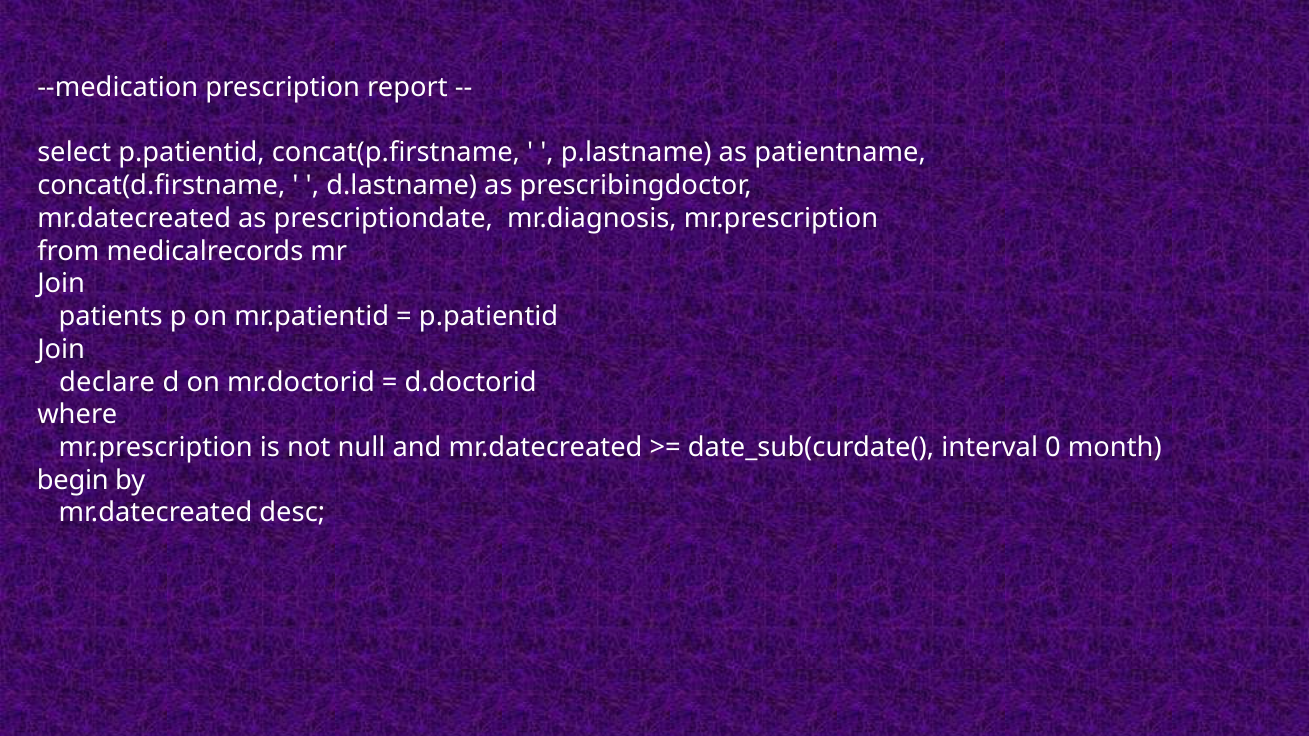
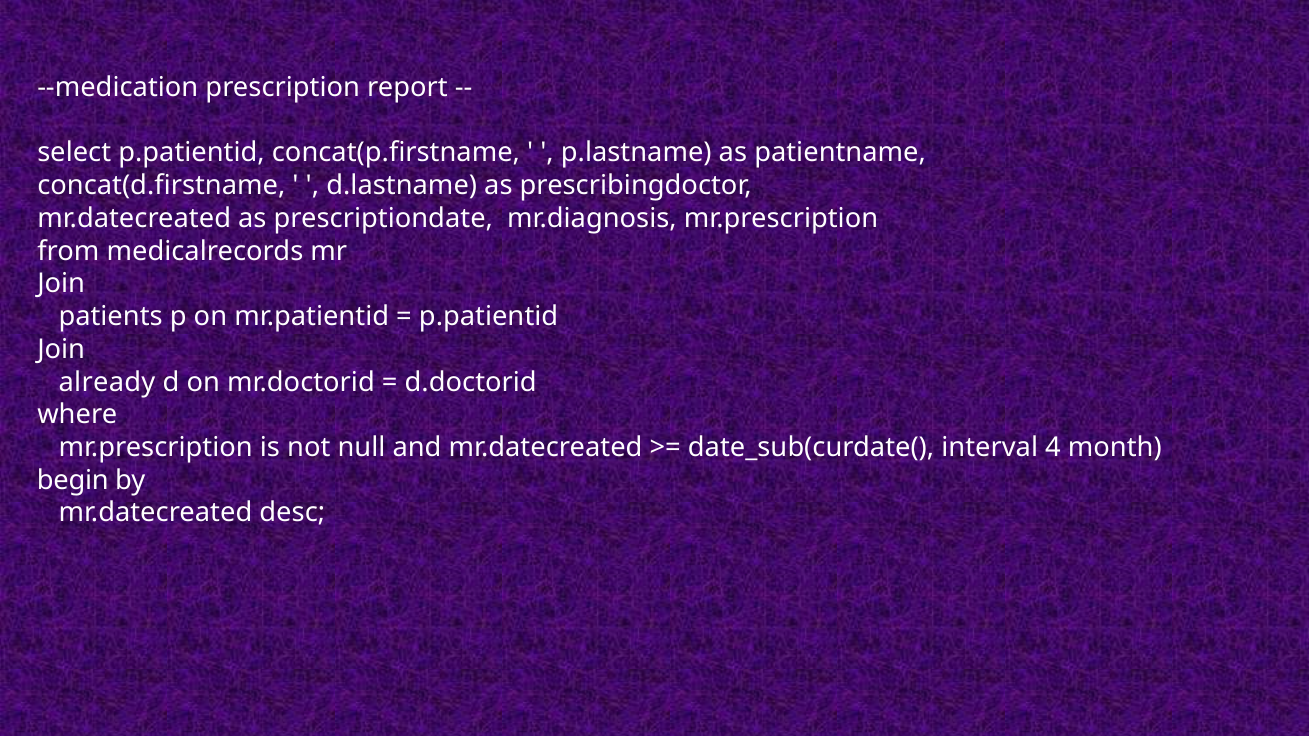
declare: declare -> already (107, 382)
0: 0 -> 4 (1053, 448)
